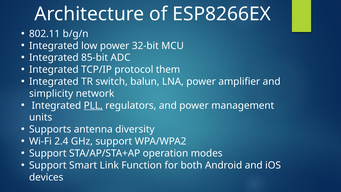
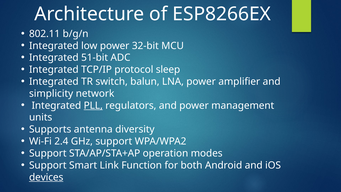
85-bit: 85-bit -> 51-bit (95, 58)
them: them -> sleep (168, 70)
devices underline: none -> present (46, 177)
